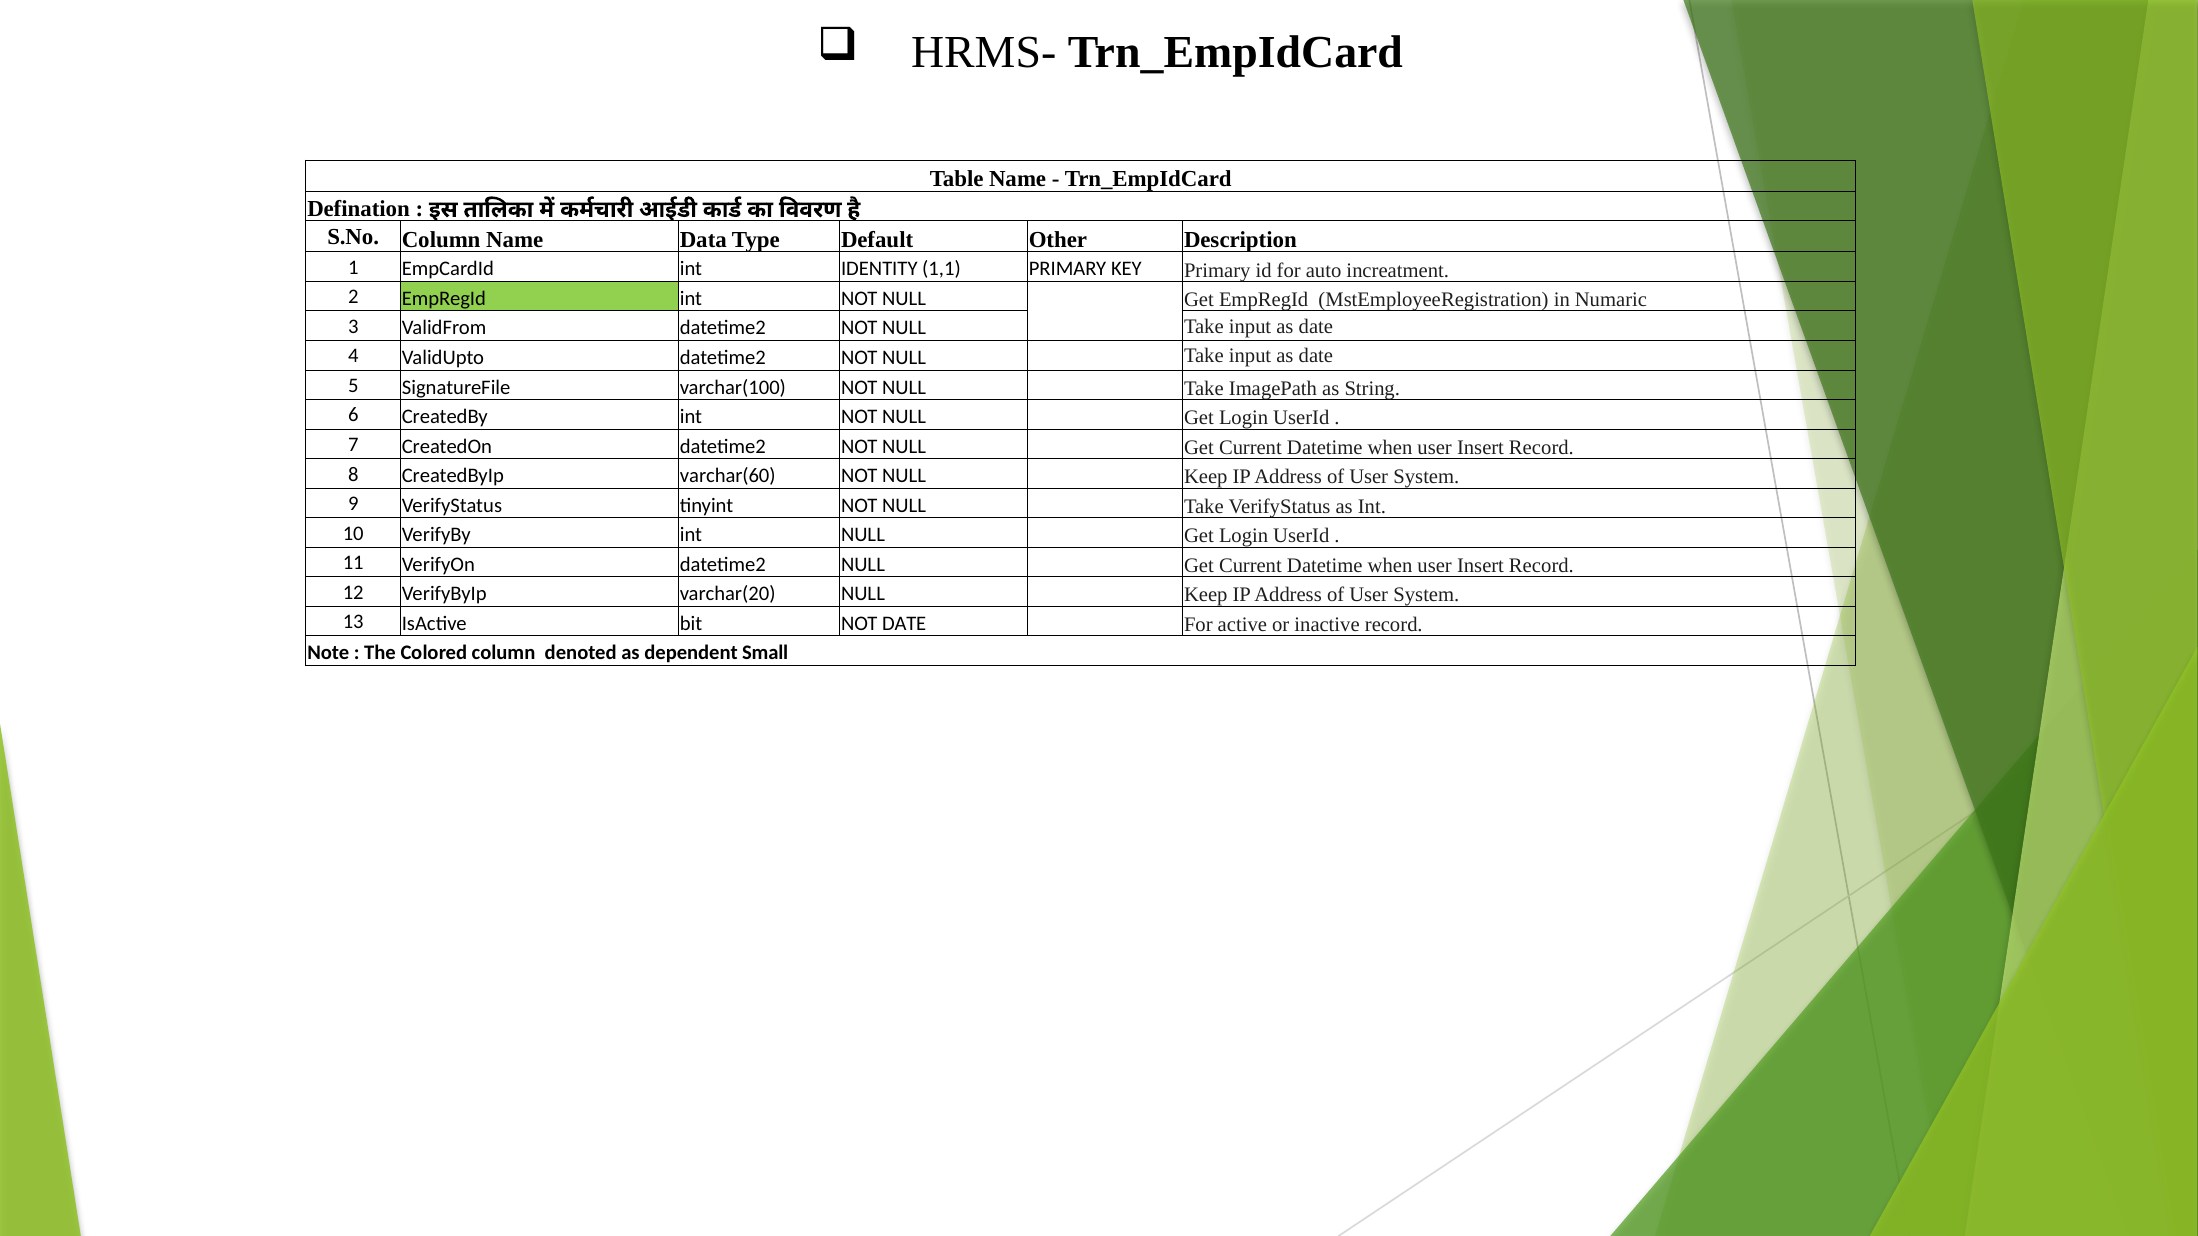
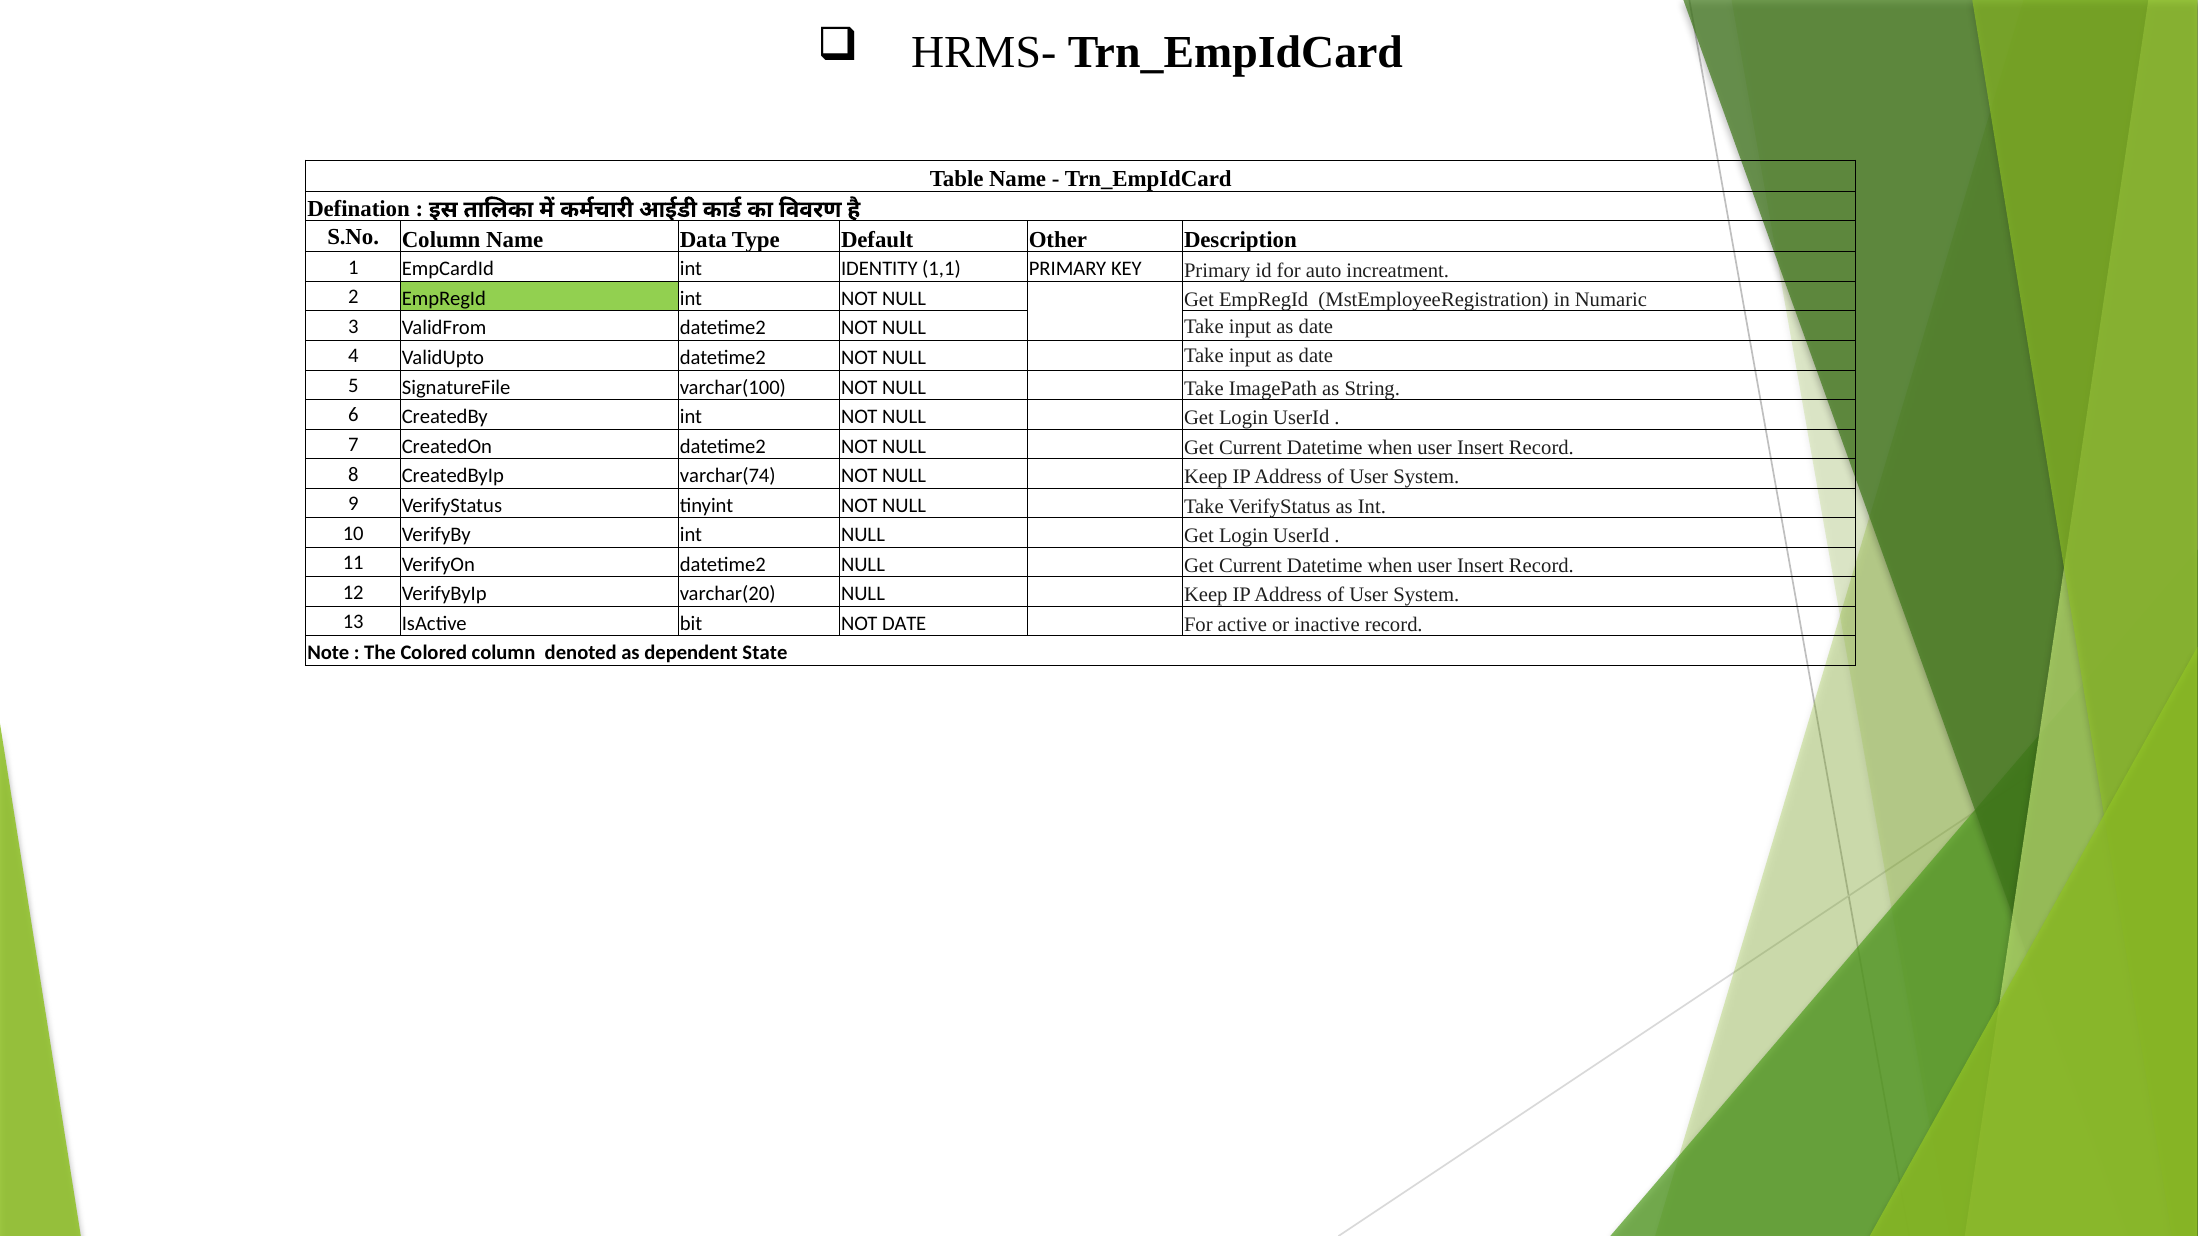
varchar(60: varchar(60 -> varchar(74 (728, 476)
Small: Small -> State (765, 653)
